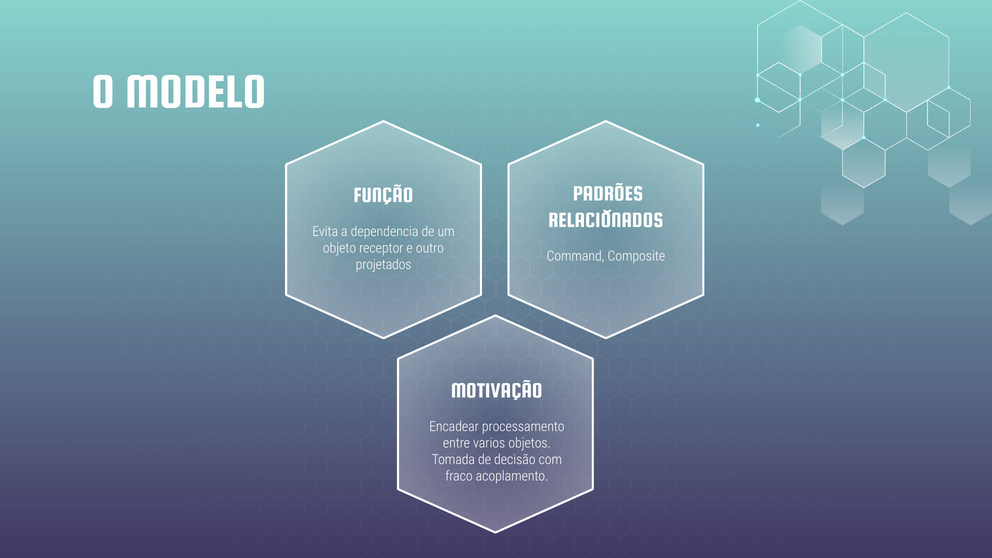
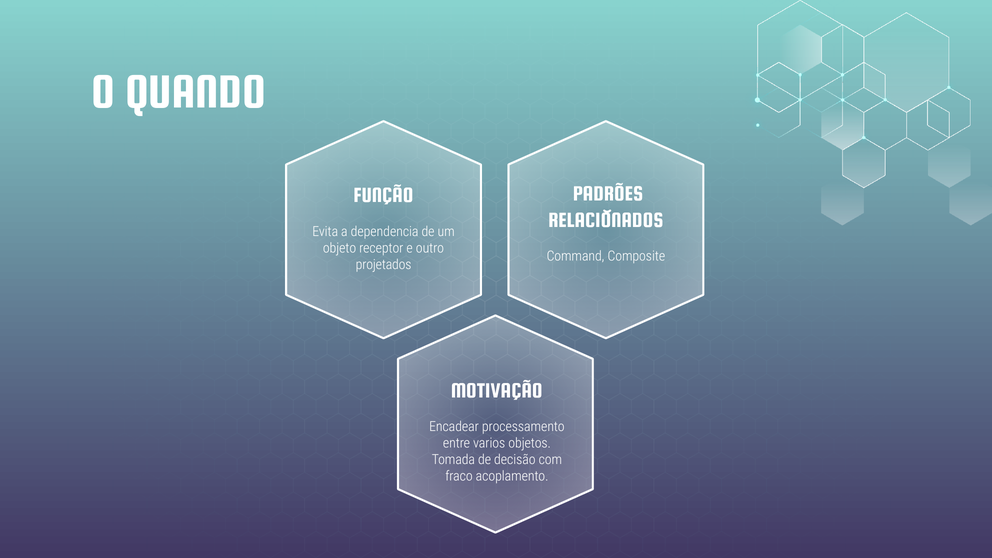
MODELO: MODELO -> QUANDO (196, 92)
